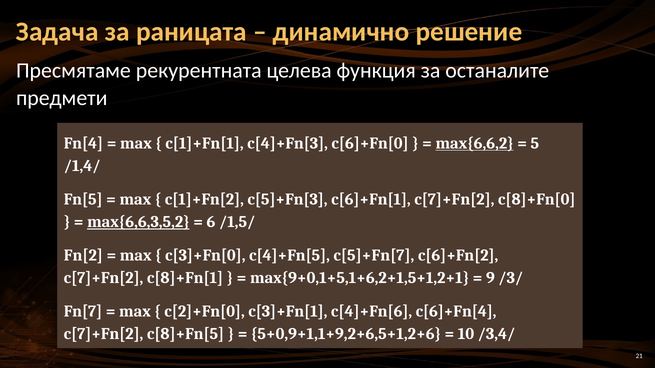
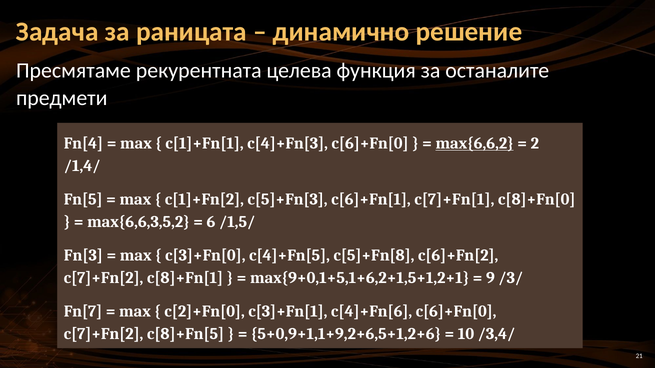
5: 5 -> 2 (535, 143)
c[6]+Fn[1 c[7]+Fn[2: c[7]+Fn[2 -> c[7]+Fn[1 (454, 200)
max{6,6,3,5,2 underline: present -> none (138, 222)
Fn[2: Fn[2 -> Fn[3 (83, 256)
c[5]+Fn[7: c[5]+Fn[7 -> c[5]+Fn[8 (374, 256)
c[4]+Fn[6 c[6]+Fn[4: c[6]+Fn[4 -> c[6]+Fn[0 (456, 312)
